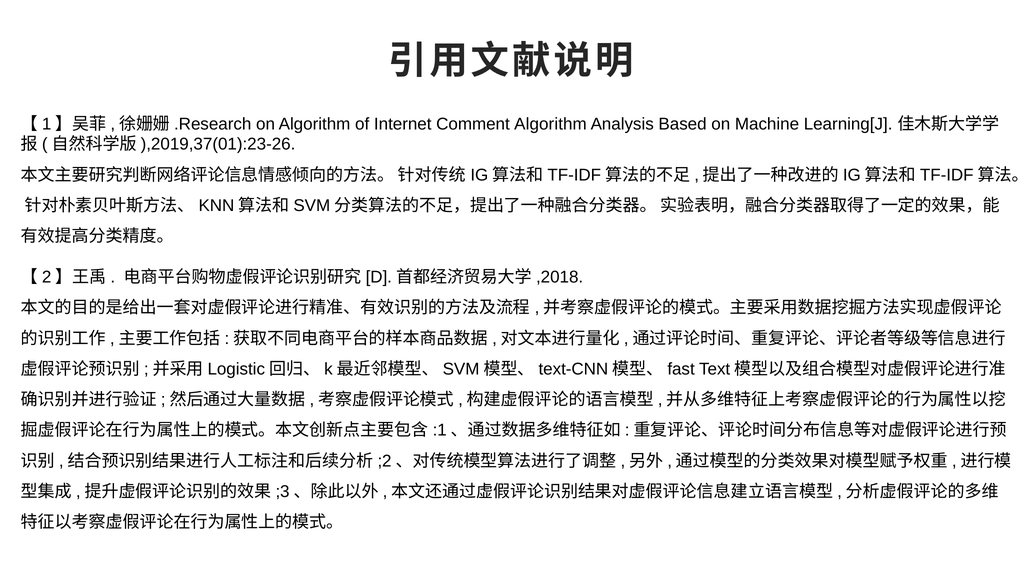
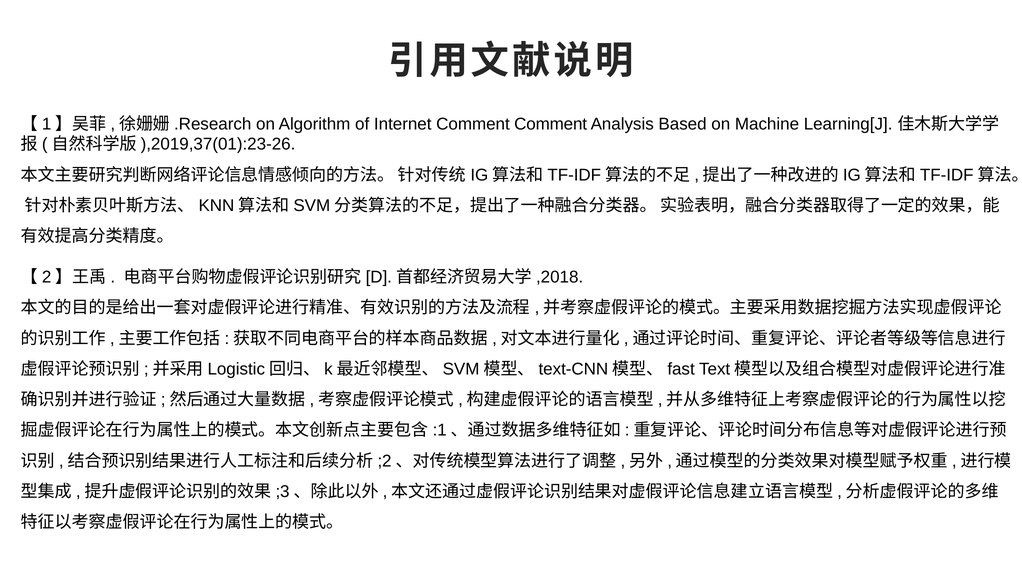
Comment Algorithm: Algorithm -> Comment (551, 124)
